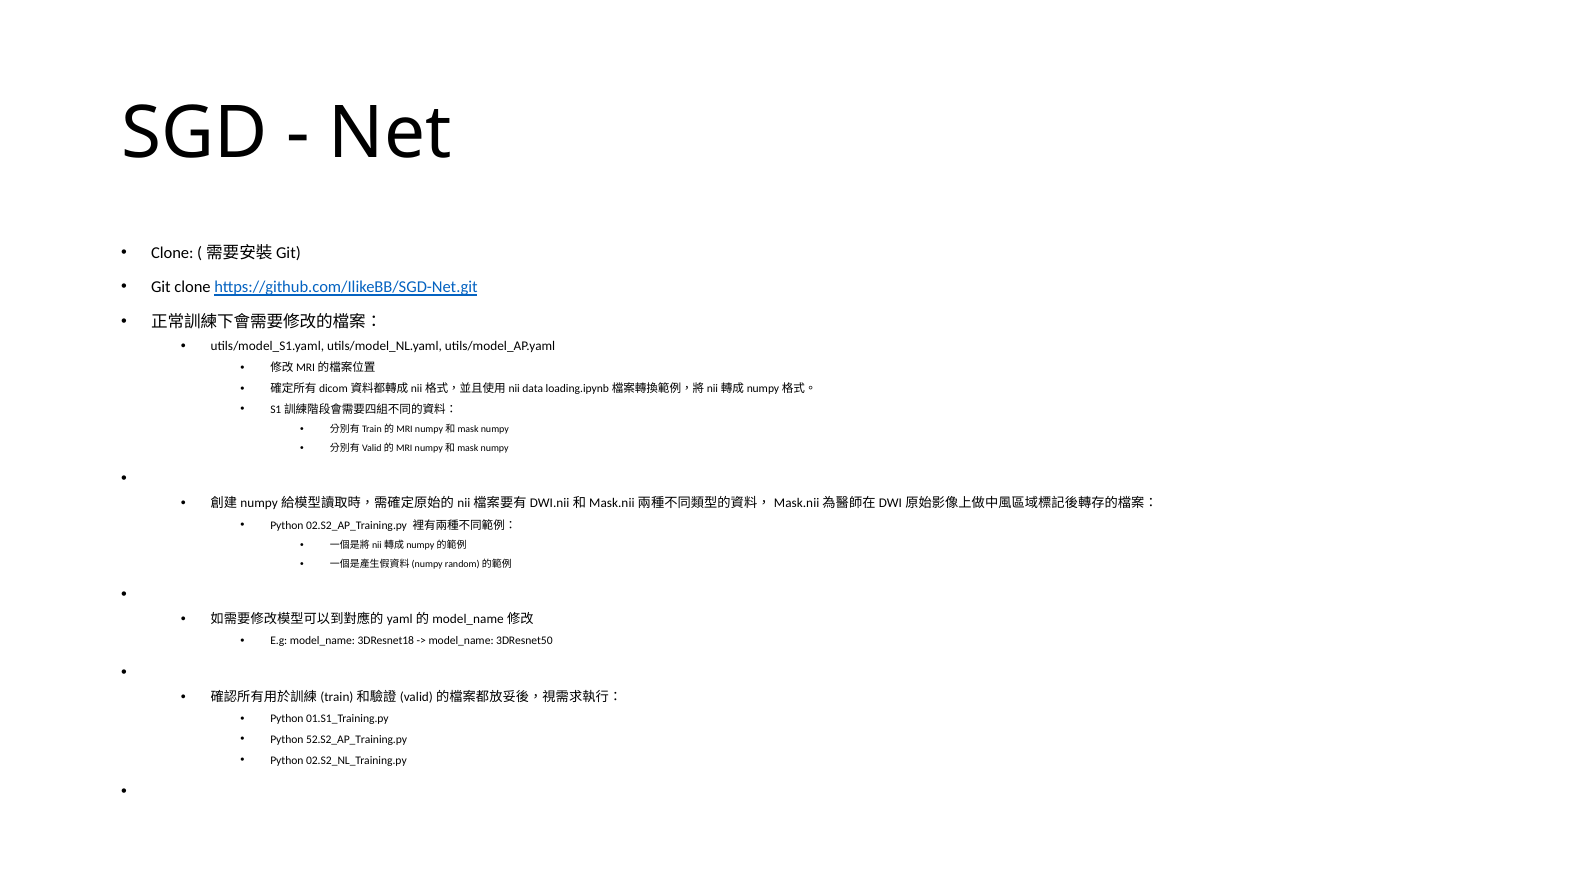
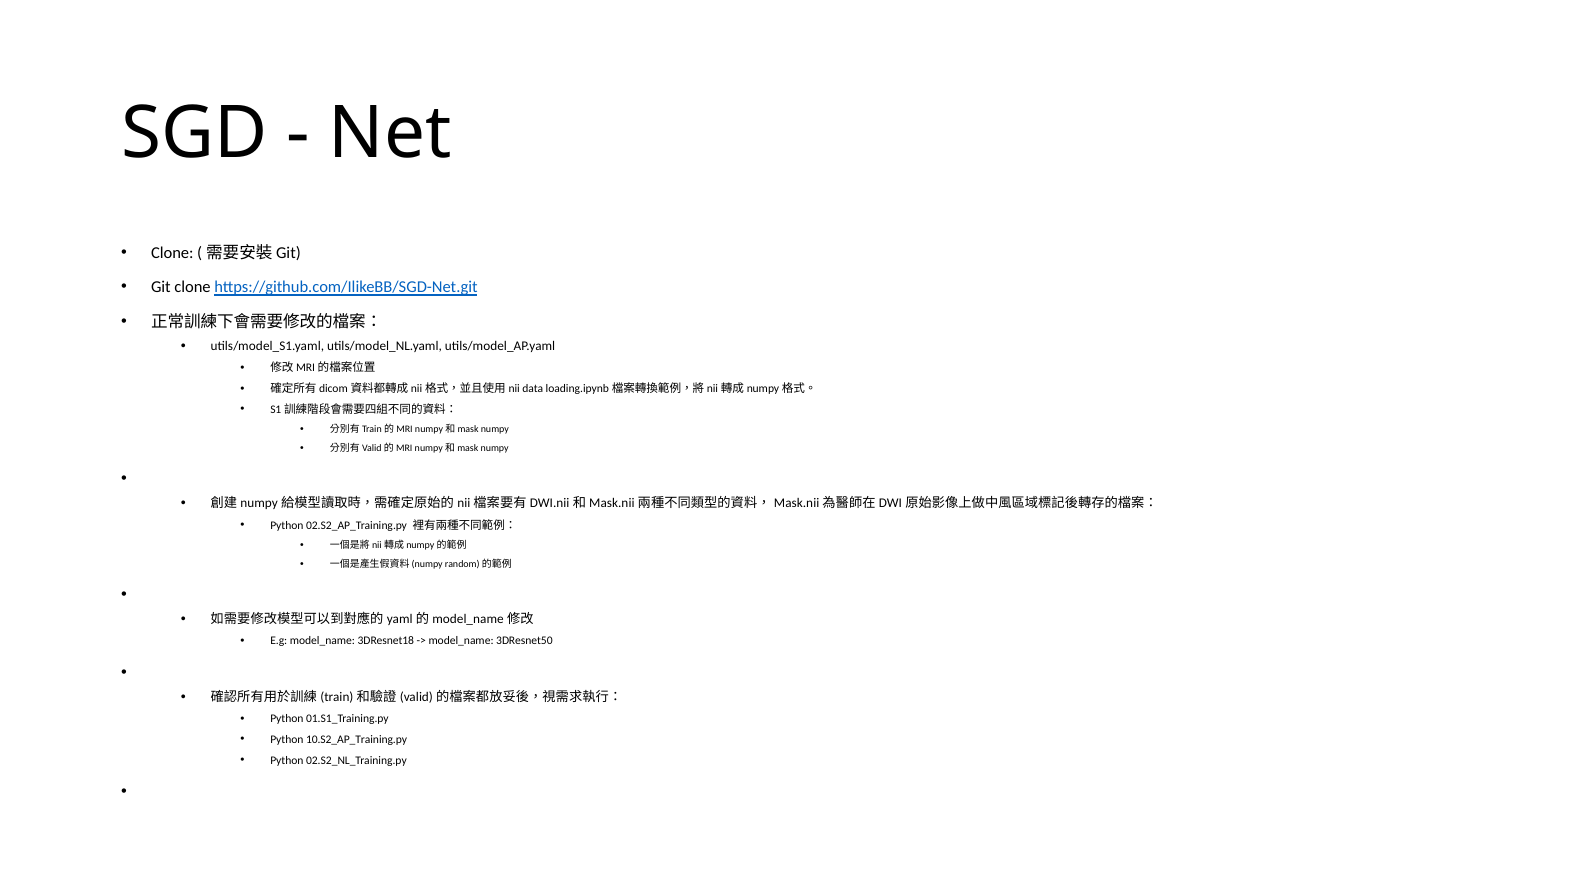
52.S2_AP_Training.py: 52.S2_AP_Training.py -> 10.S2_AP_Training.py (357, 740)
